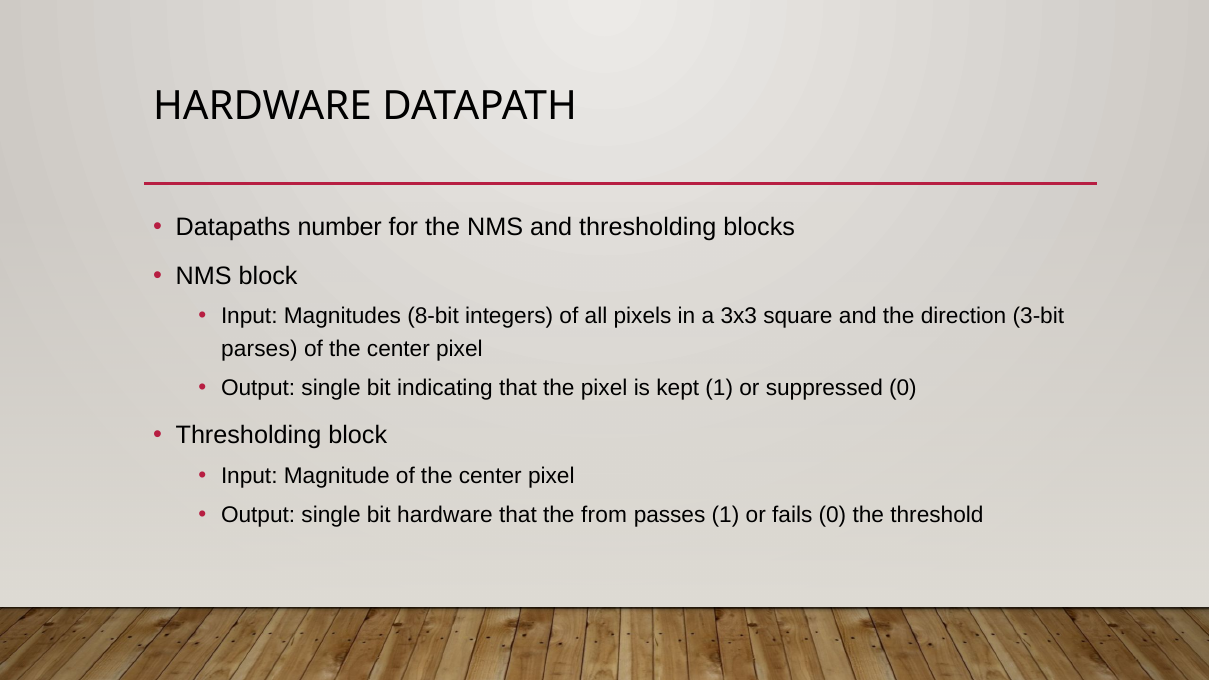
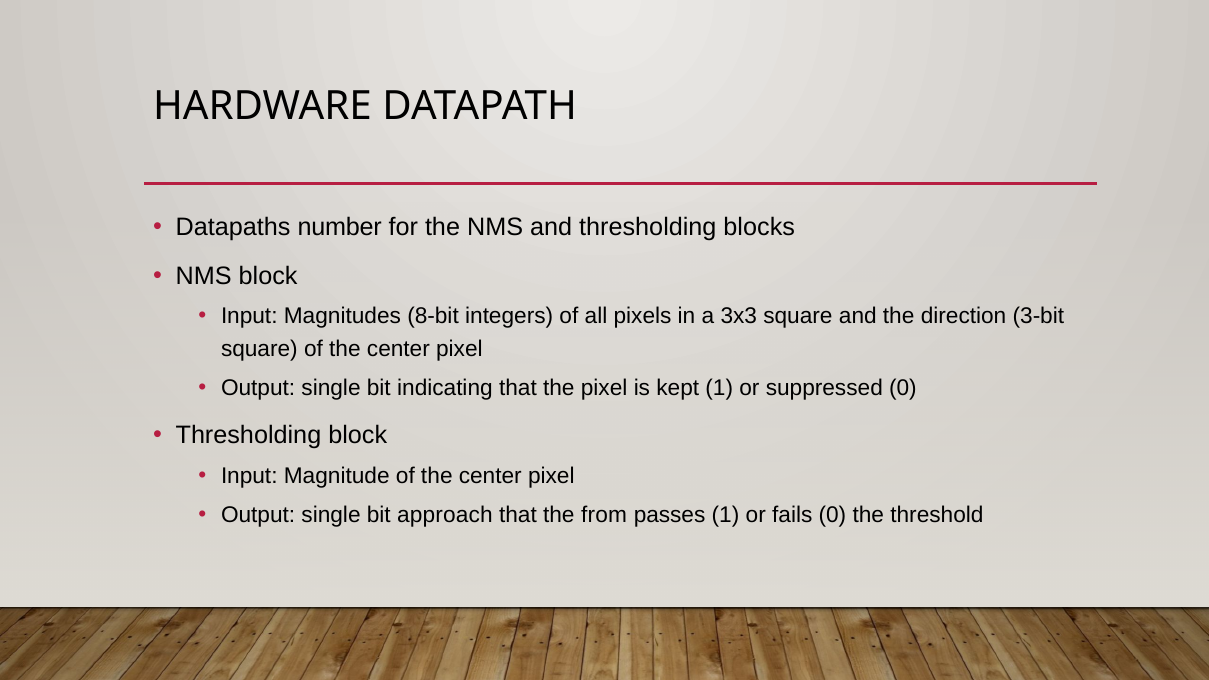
parses: parses -> square (259, 349)
bit hardware: hardware -> approach (445, 515)
